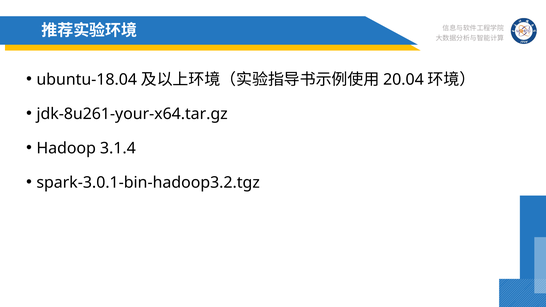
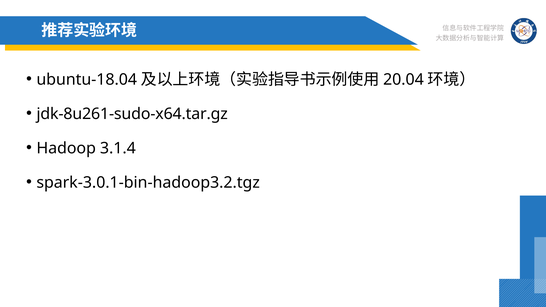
jdk-8u261-your-x64.tar.gz: jdk-8u261-your-x64.tar.gz -> jdk-8u261-sudo-x64.tar.gz (132, 114)
